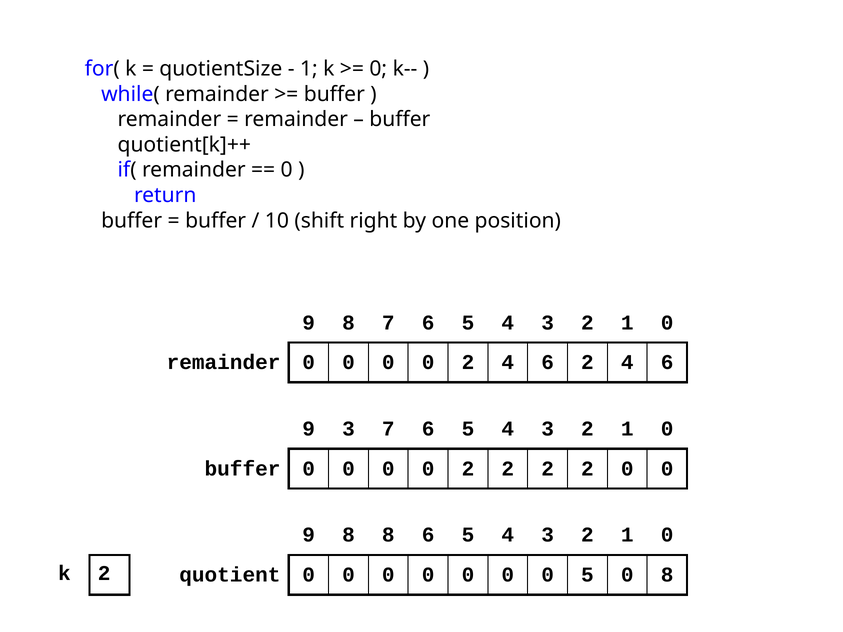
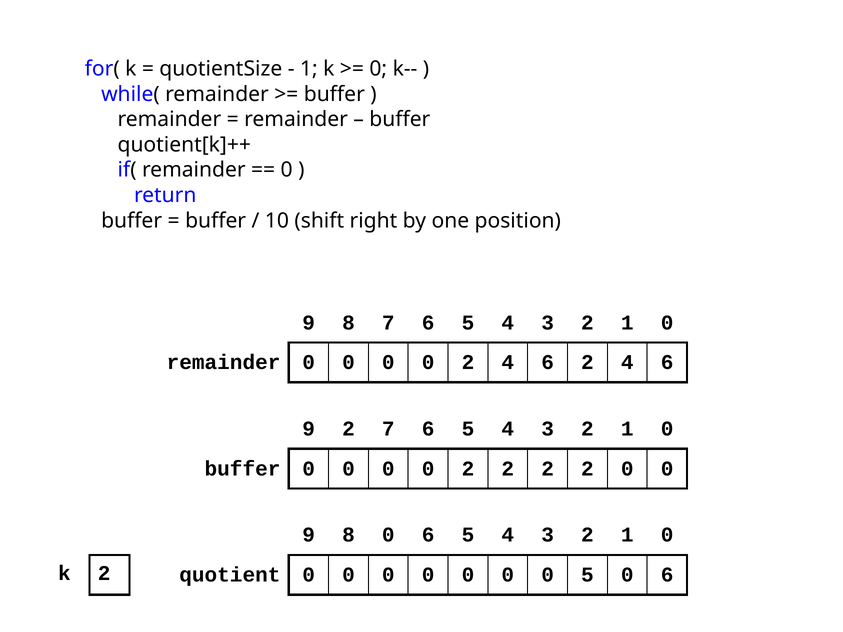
9 3: 3 -> 2 (348, 429)
8 8: 8 -> 0 (388, 535)
5 0 8: 8 -> 6 (667, 575)
